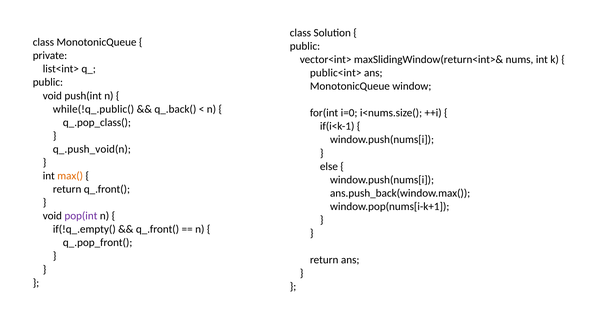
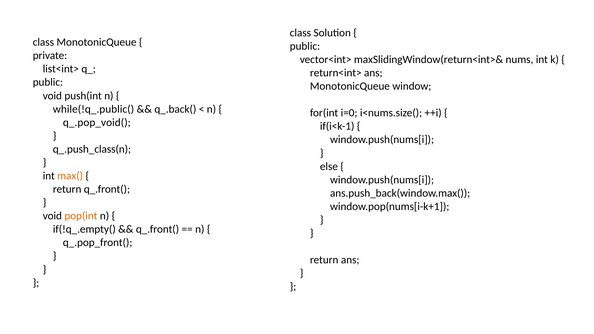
public<int>: public<int> -> return<int> (336, 73)
q_.pop_class(: q_.pop_class( -> q_.pop_void( (97, 122)
q_.push_void(n: q_.push_void(n -> q_.push_class(n (92, 149)
pop(int colour: purple -> orange (81, 216)
